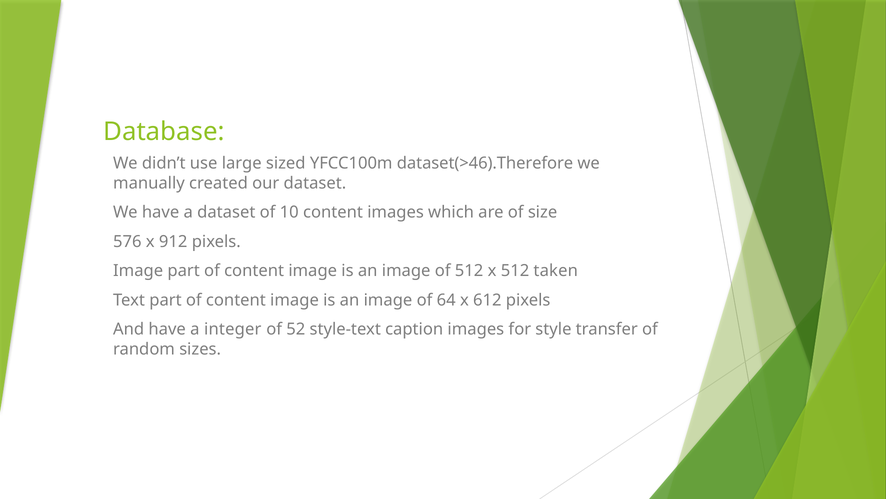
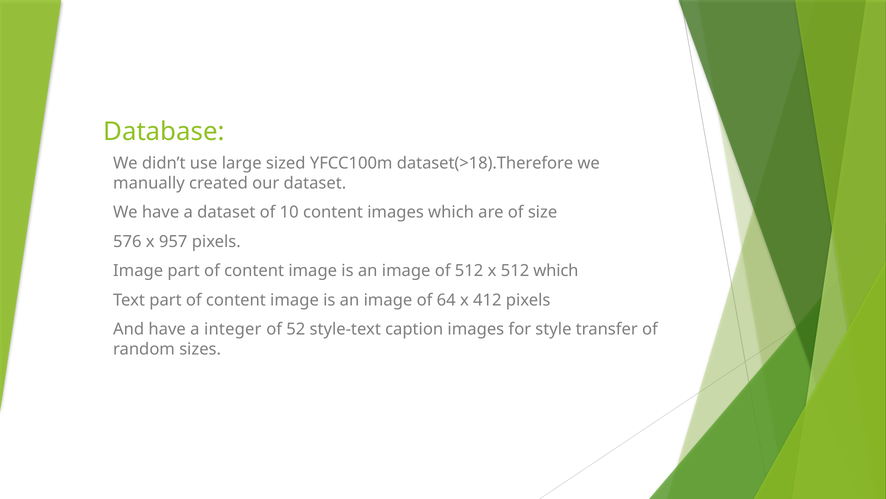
dataset(>46).Therefore: dataset(>46).Therefore -> dataset(>18).Therefore (485, 163)
912: 912 -> 957 (173, 241)
512 taken: taken -> which (556, 271)
612: 612 -> 412 (487, 300)
